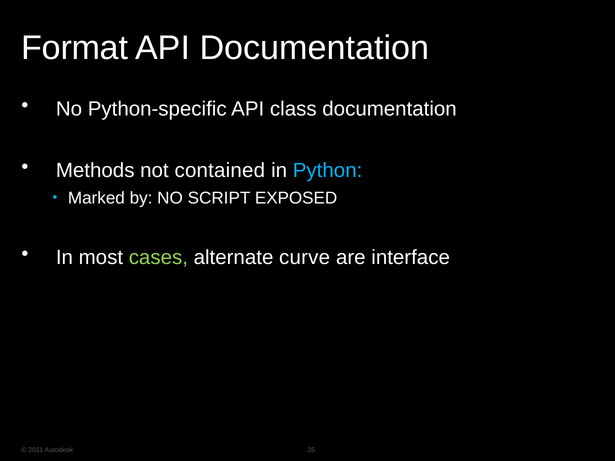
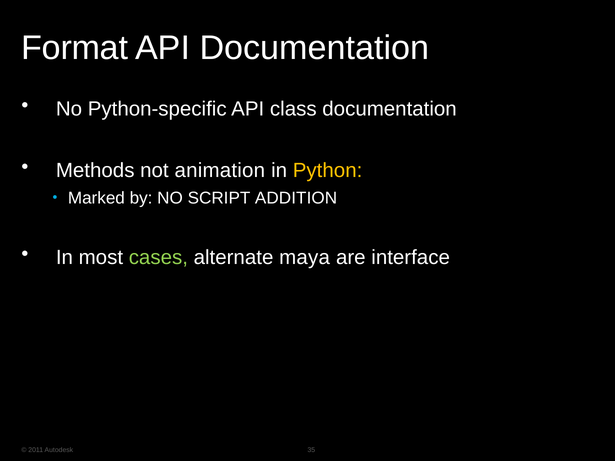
contained: contained -> animation (220, 170)
Python colour: light blue -> yellow (328, 170)
EXPOSED: EXPOSED -> ADDITION (296, 198)
curve: curve -> maya (305, 258)
